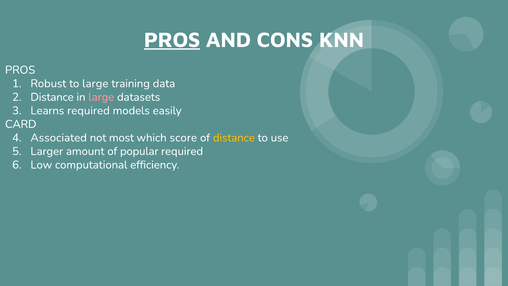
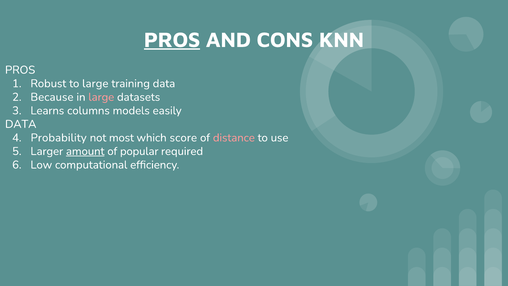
Distance: Distance -> Because (52, 97)
Learns required: required -> columns (88, 110)
CARD: CARD -> DATA (21, 124)
Associated: Associated -> Probability (59, 138)
distance colour: yellow -> pink (234, 138)
amount underline: none -> present (85, 151)
